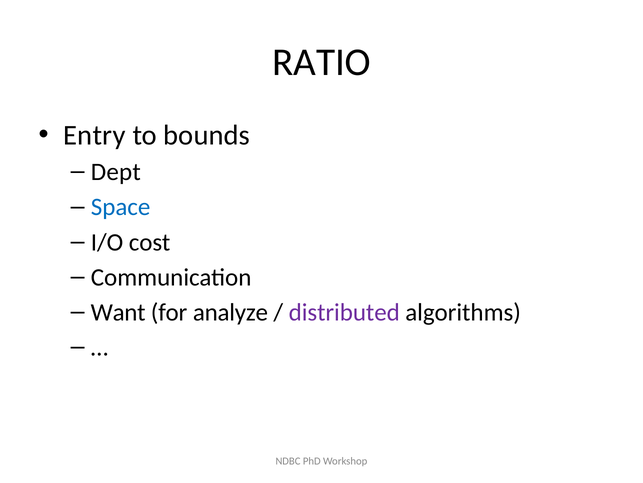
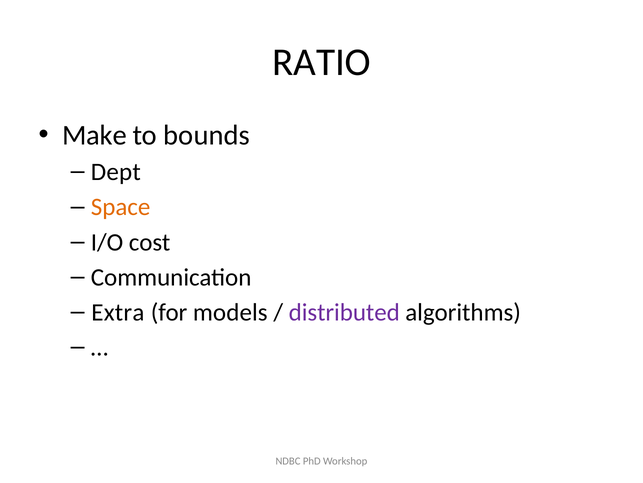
Entry: Entry -> Make (95, 135)
Space colour: blue -> orange (121, 207)
Want: Want -> Extra (118, 312)
analyze: analyze -> models (230, 312)
